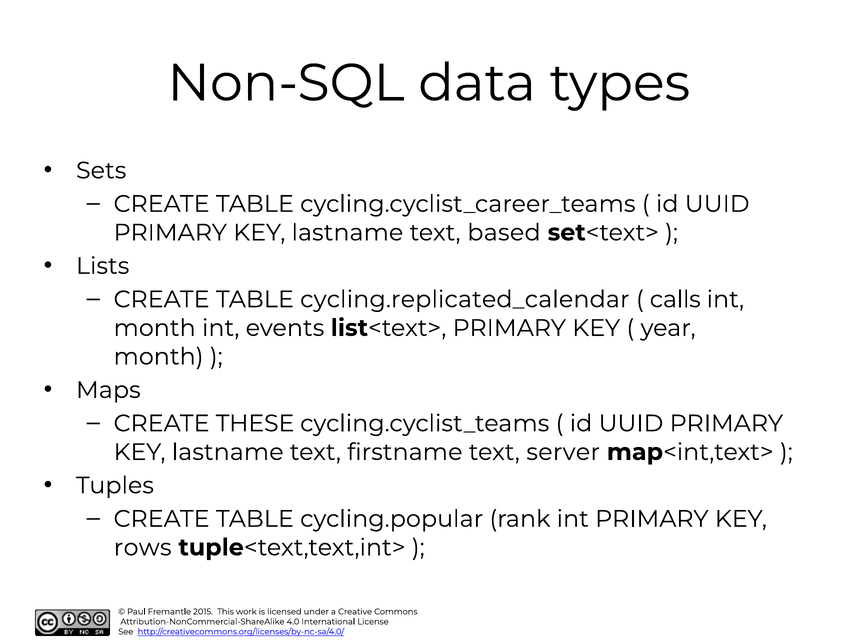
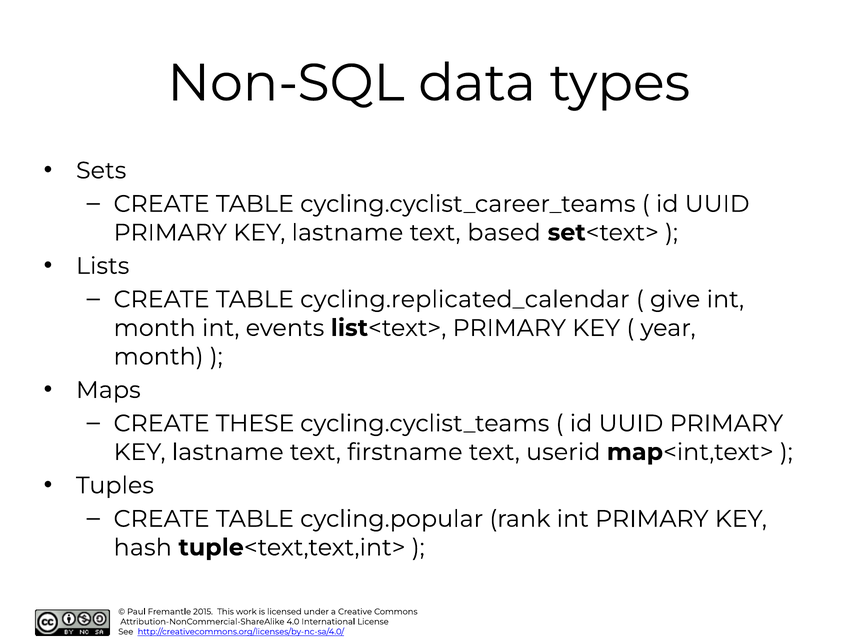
calls: calls -> give (675, 299)
server: server -> userid (563, 452)
rows: rows -> hash (143, 547)
